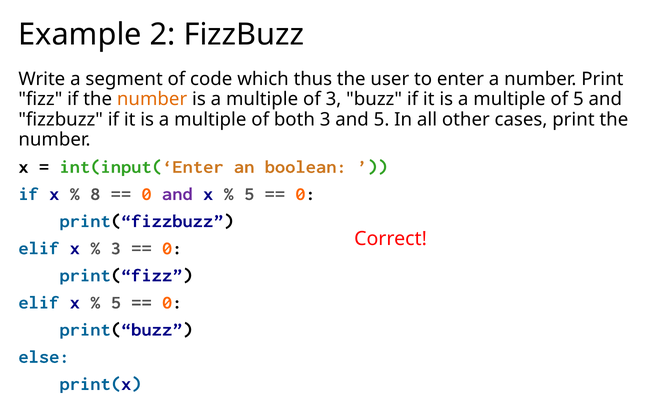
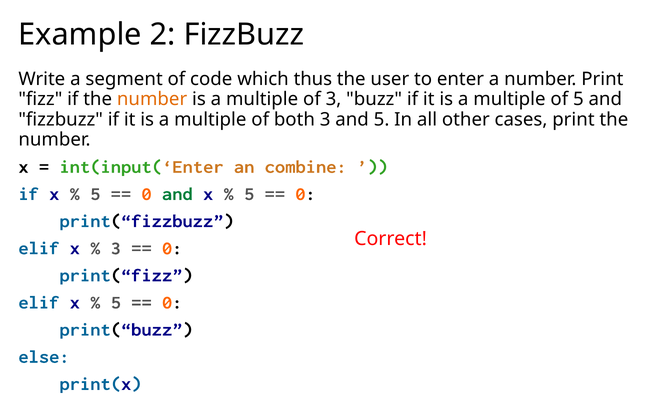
boolean: boolean -> combine (306, 167)
8: 8 -> 5 (95, 194)
and colour: purple -> green (177, 194)
